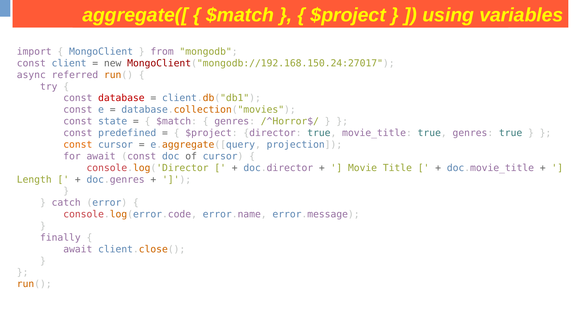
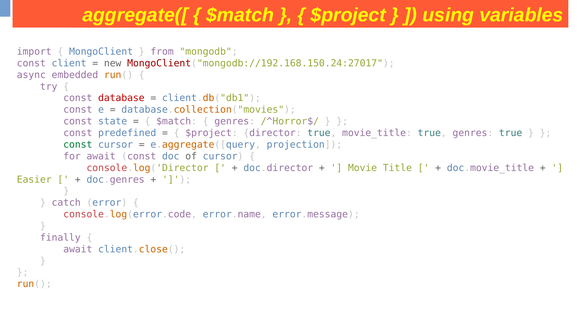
referred: referred -> embedded (75, 75)
const colour: orange -> green (78, 145)
Length: Length -> Easier (34, 179)
